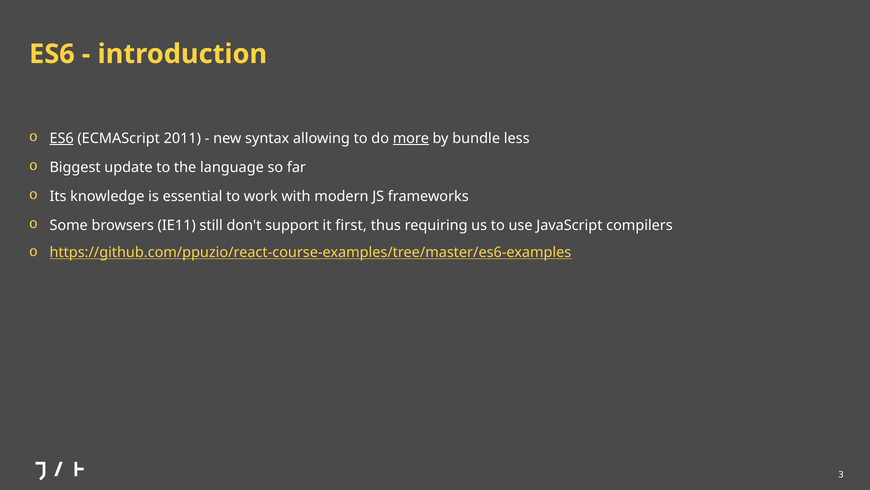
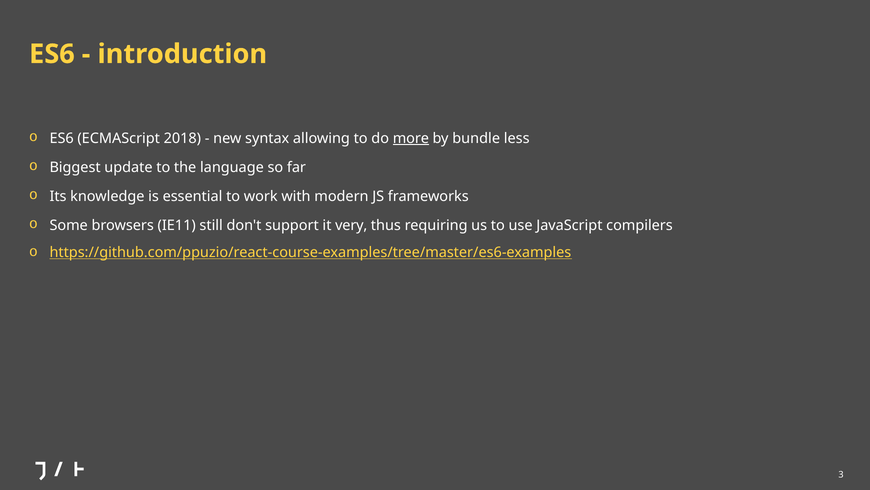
ES6 underline: present -> none (62, 138)
2011: 2011 -> 2018 (182, 138)
first: first -> very (351, 225)
